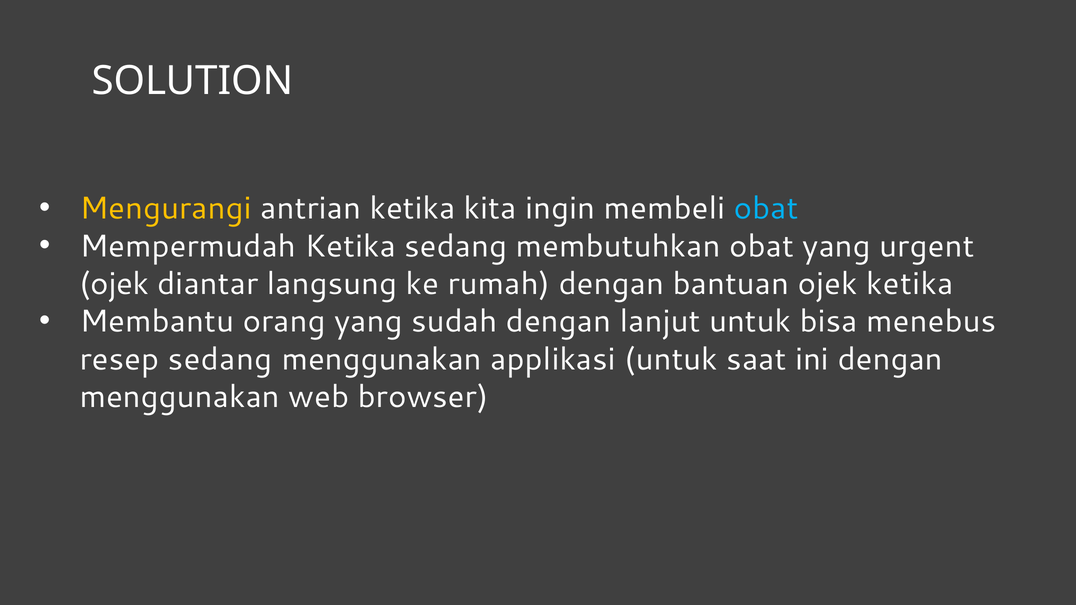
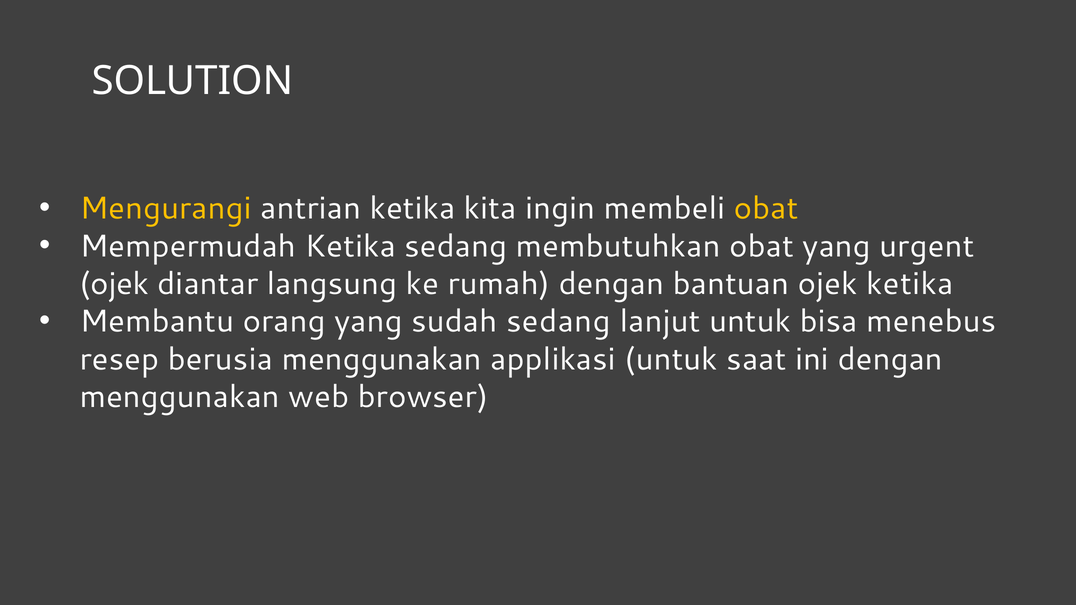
obat colour: light blue -> yellow (766, 209)
sudah dengan: dengan -> sedang (558, 322)
resep sedang: sedang -> berusia (220, 359)
